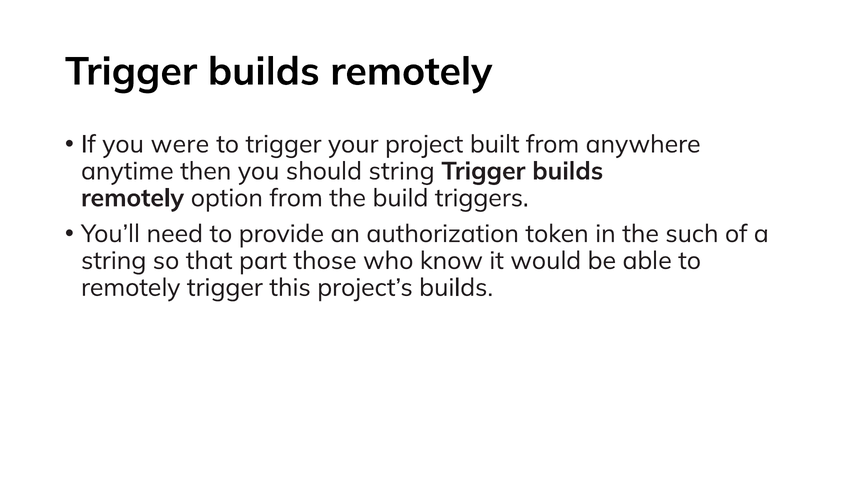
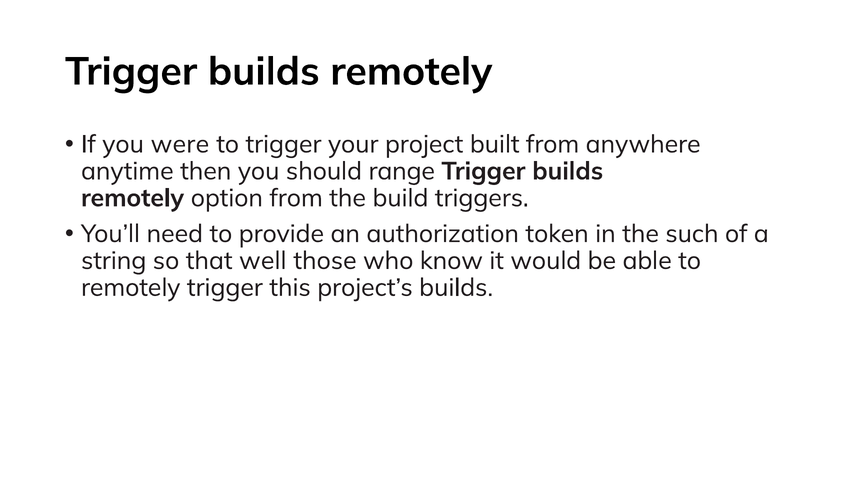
should string: string -> range (402, 171)
part: part -> well (263, 261)
